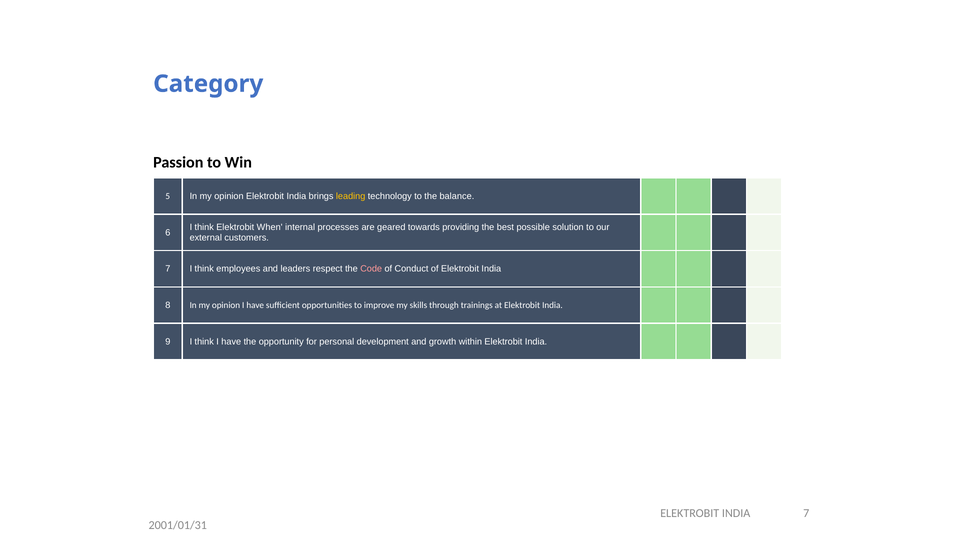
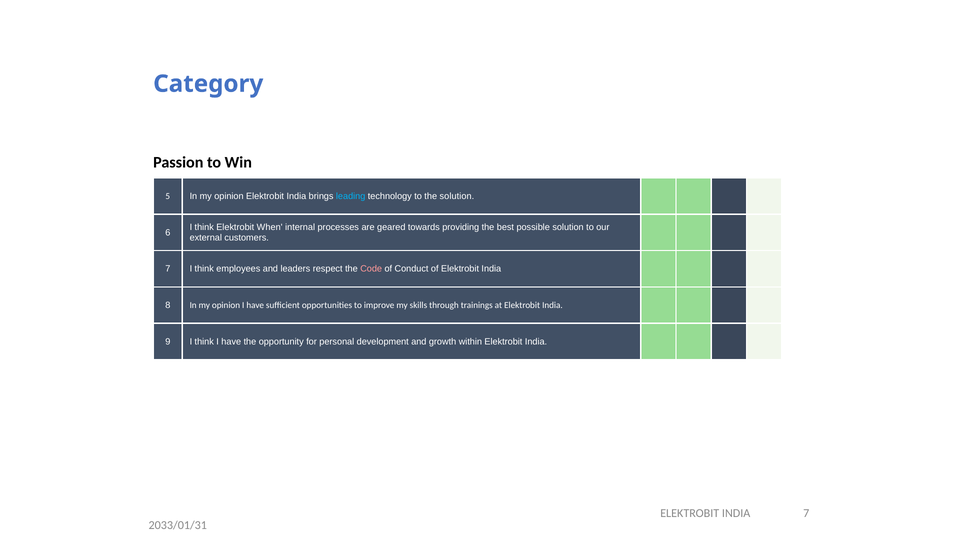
leading colour: yellow -> light blue (351, 196)
the balance: balance -> solution (457, 196)
2001/01/31: 2001/01/31 -> 2033/01/31 (178, 525)
